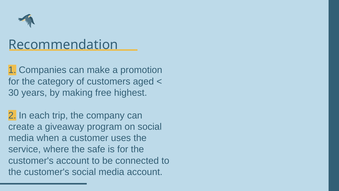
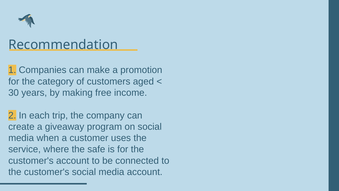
highest: highest -> income (131, 93)
